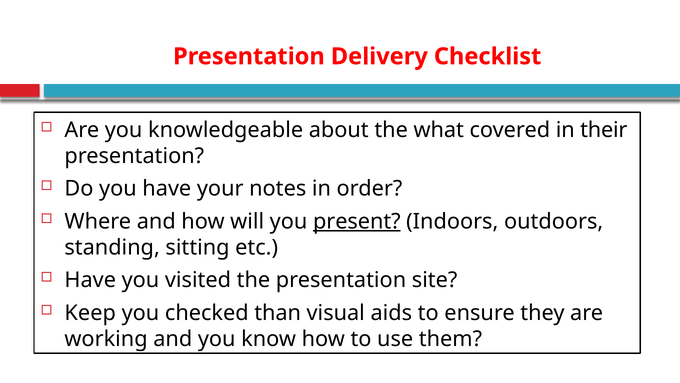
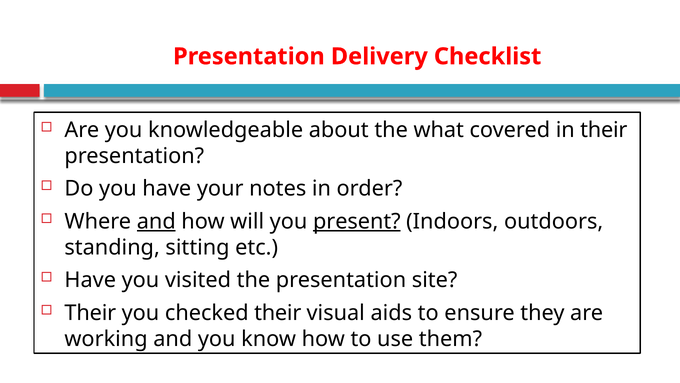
and underline: none -> present (156, 221)
Keep: Keep -> Their (90, 313)
checked than: than -> their (278, 313)
